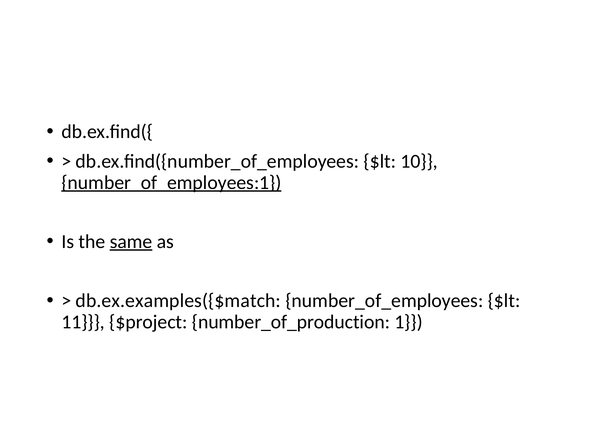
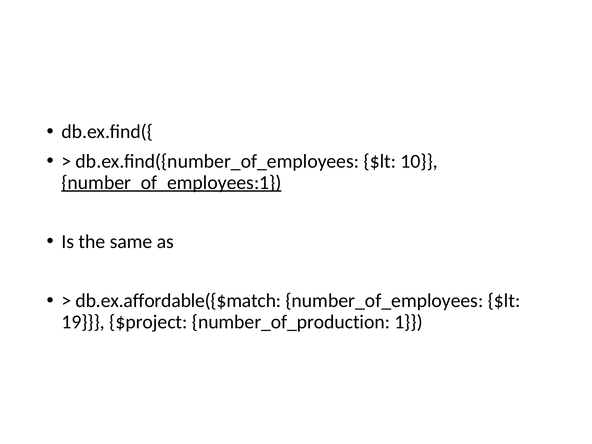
same underline: present -> none (131, 242)
db.ex.examples({$match: db.ex.examples({$match -> db.ex.affordable({$match (178, 301)
11: 11 -> 19 (83, 322)
